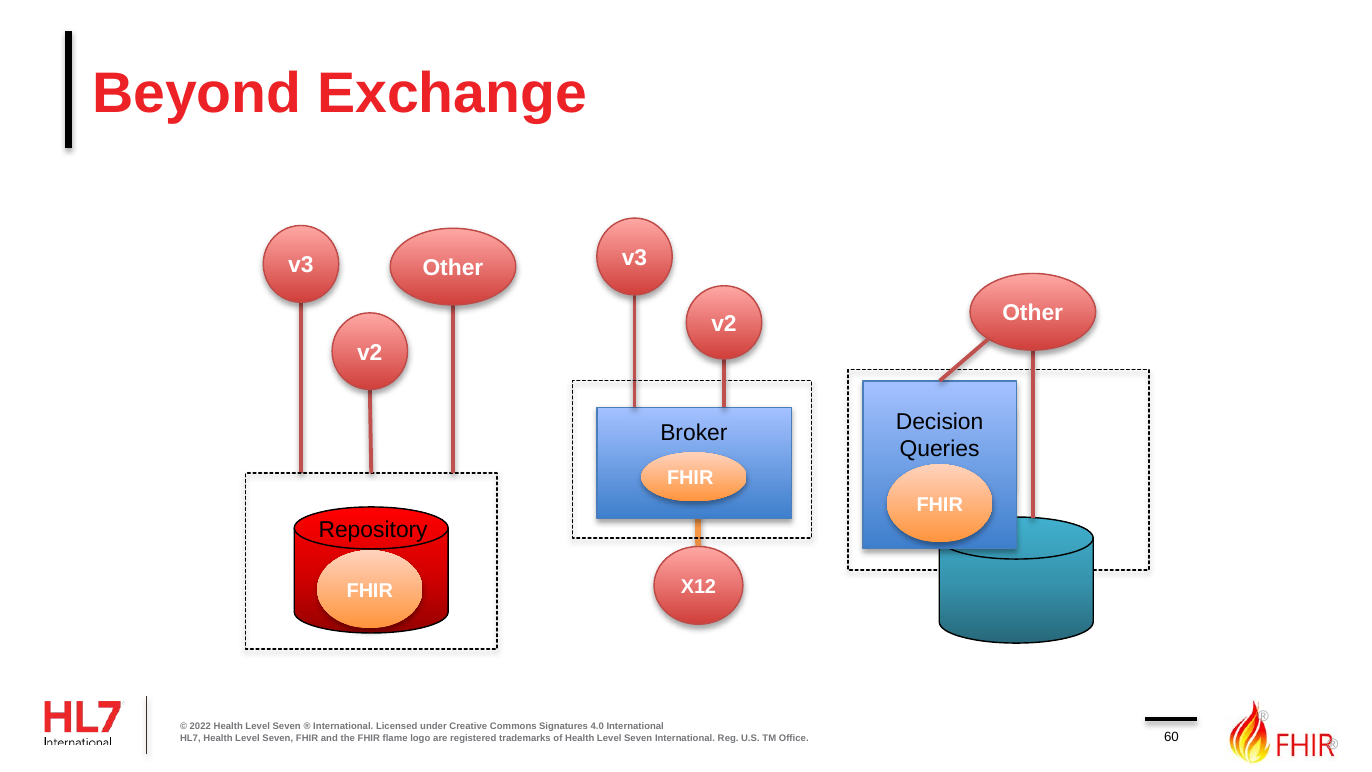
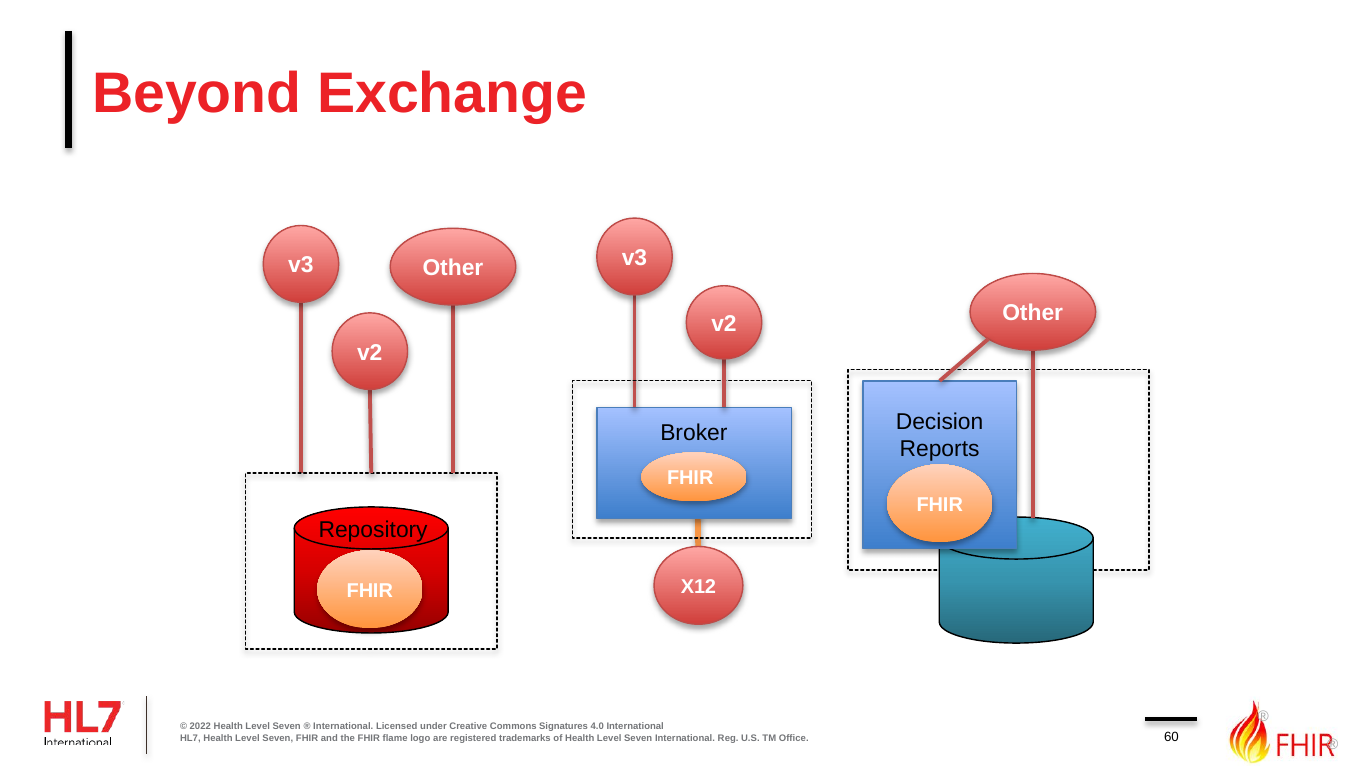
Queries: Queries -> Reports (940, 449)
